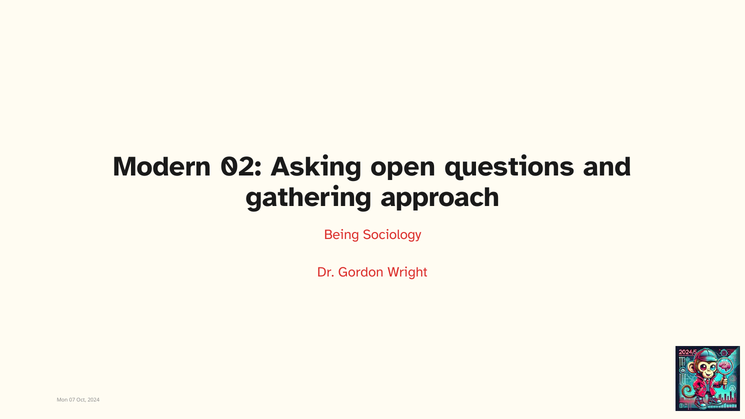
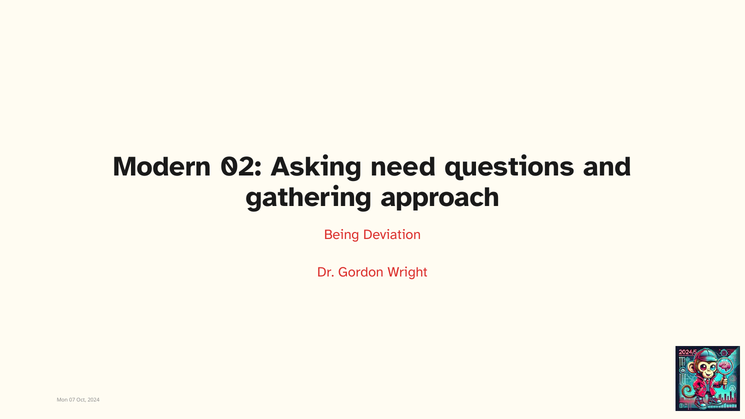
open: open -> need (403, 167)
Sociology: Sociology -> Deviation (392, 235)
